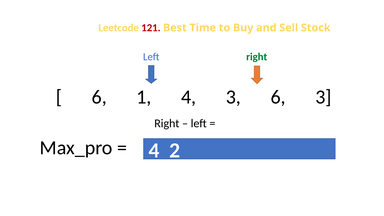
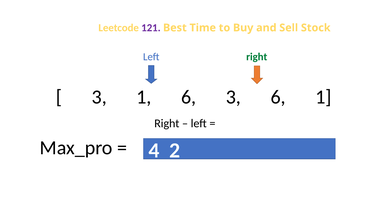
121 colour: red -> purple (151, 28)
6: 6 -> 3 (99, 97)
1 4: 4 -> 6 (189, 97)
6 3: 3 -> 1 (323, 97)
